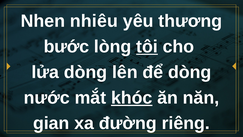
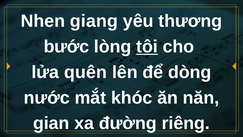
nhiêu: nhiêu -> giang (94, 21)
lửa dòng: dòng -> quên (85, 72)
khóc underline: present -> none (132, 98)
